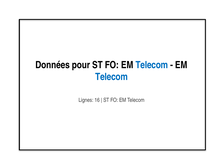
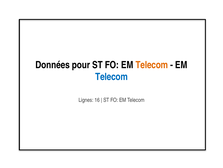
Telecom colour: blue -> orange (152, 65)
